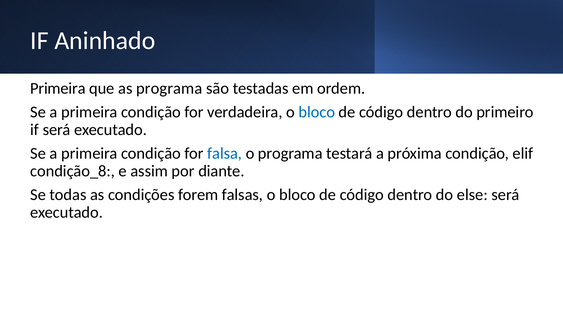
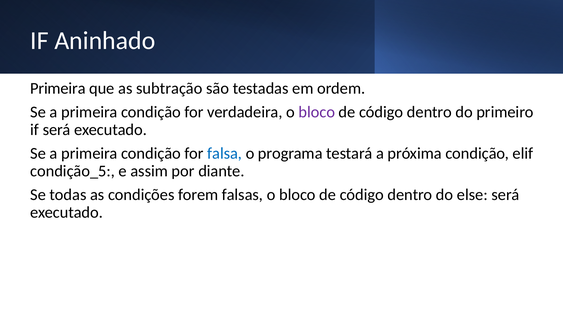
as programa: programa -> subtração (169, 88)
bloco colour: blue -> purple (317, 112)
condição_8: condição_8 -> condição_5 (73, 171)
